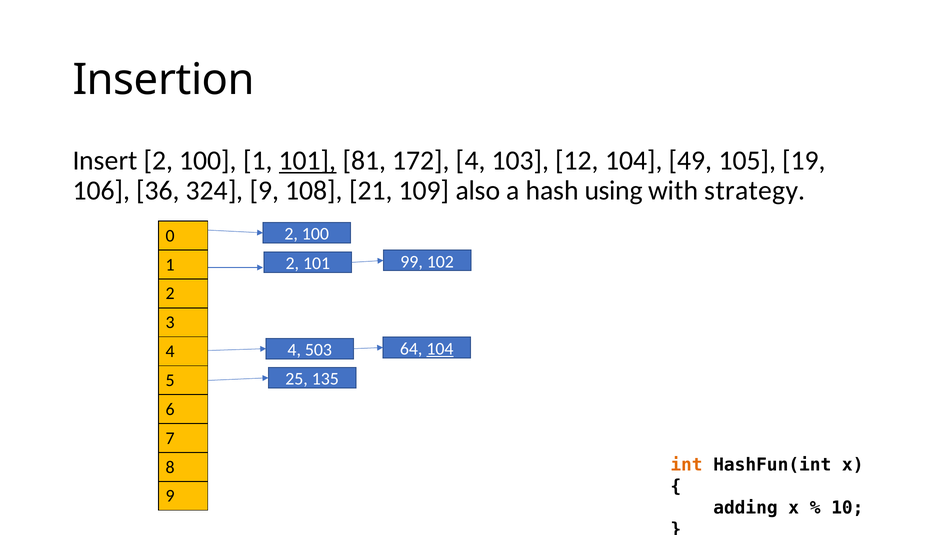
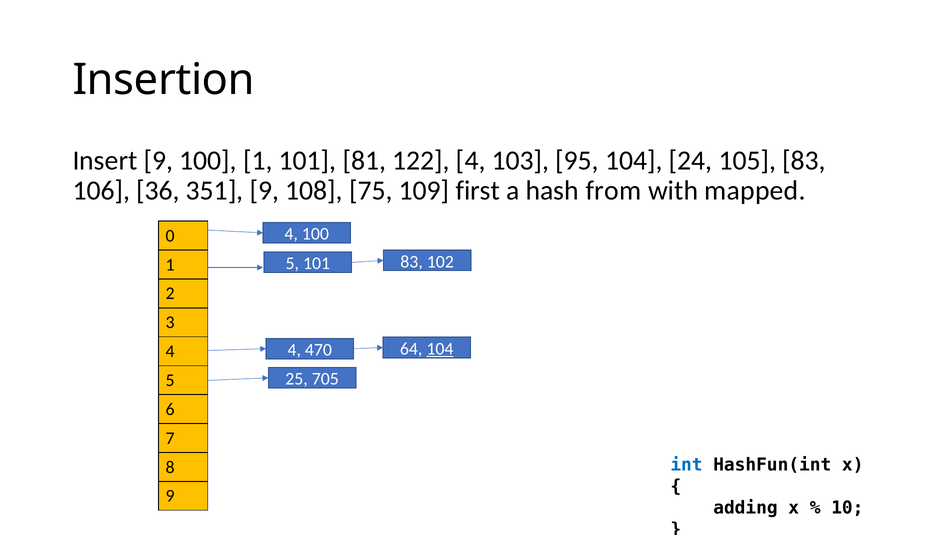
Insert 2: 2 -> 9 (158, 161)
101 underline: present -> none (308, 161)
172: 172 -> 122 (421, 161)
12: 12 -> 95 (577, 161)
49: 49 -> 24 (691, 161)
105 19: 19 -> 83 (804, 161)
324: 324 -> 351 (215, 191)
21: 21 -> 75 (371, 191)
also: also -> first (478, 191)
using: using -> from (613, 191)
strategy: strategy -> mapped (755, 191)
2: 2 -> 4 (291, 234)
2: 2 -> 5 (292, 264)
101 99: 99 -> 83 (412, 262)
503: 503 -> 470 (318, 350)
135: 135 -> 705 (325, 379)
int colour: orange -> blue (686, 465)
